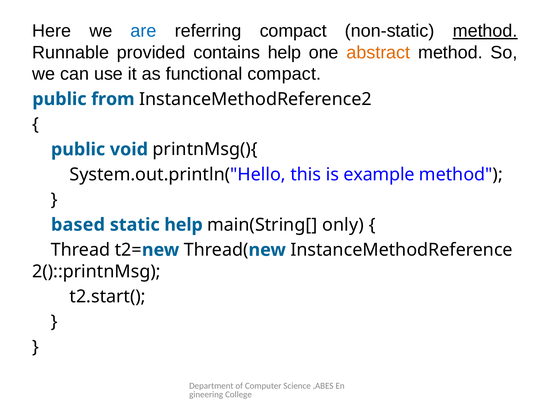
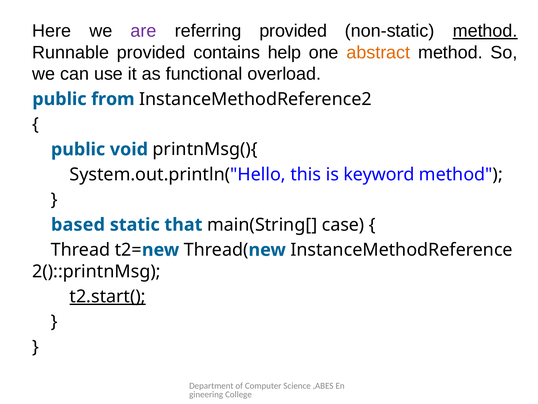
are colour: blue -> purple (144, 31)
referring compact: compact -> provided (293, 31)
functional compact: compact -> overload (284, 74)
example: example -> keyword (379, 174)
static help: help -> that (183, 225)
only: only -> case (343, 225)
t2.start( underline: none -> present (108, 296)
